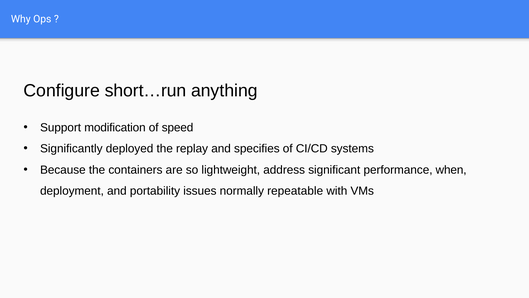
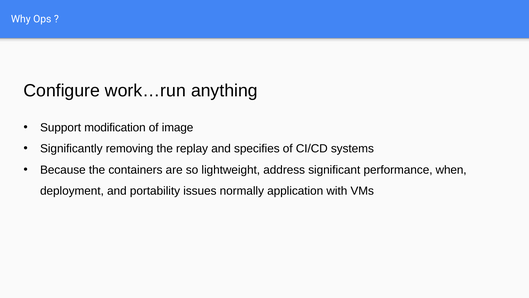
short…run: short…run -> work…run (145, 91)
speed: speed -> image (178, 127)
deployed: deployed -> removing (130, 148)
repeatable: repeatable -> application (295, 191)
